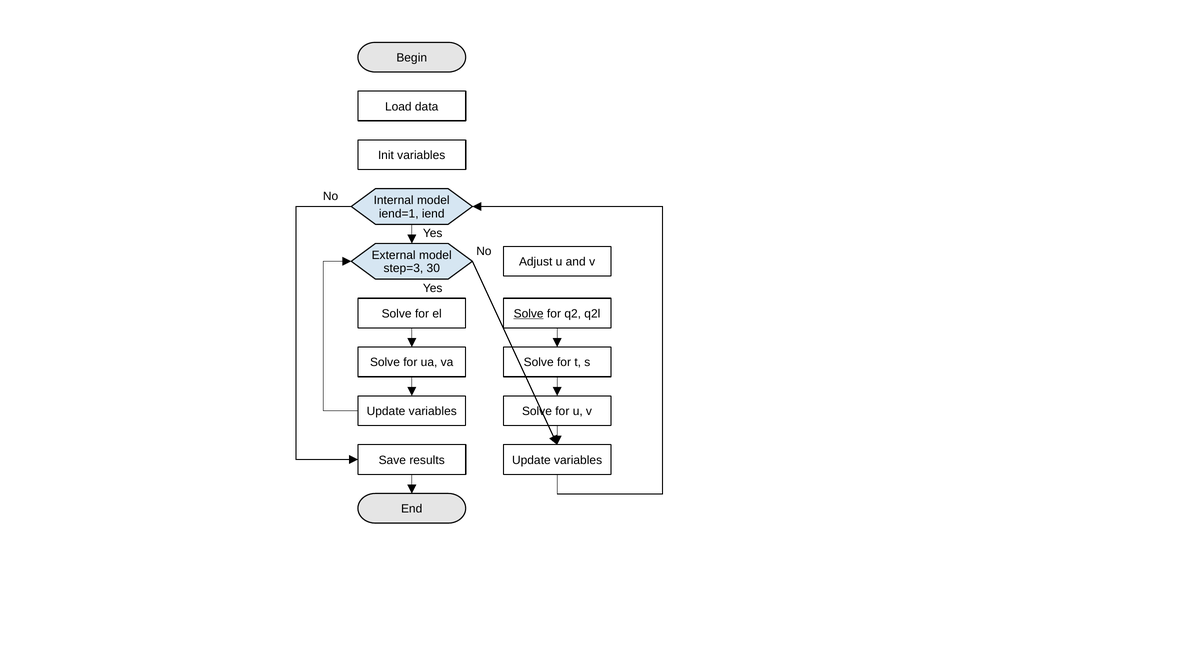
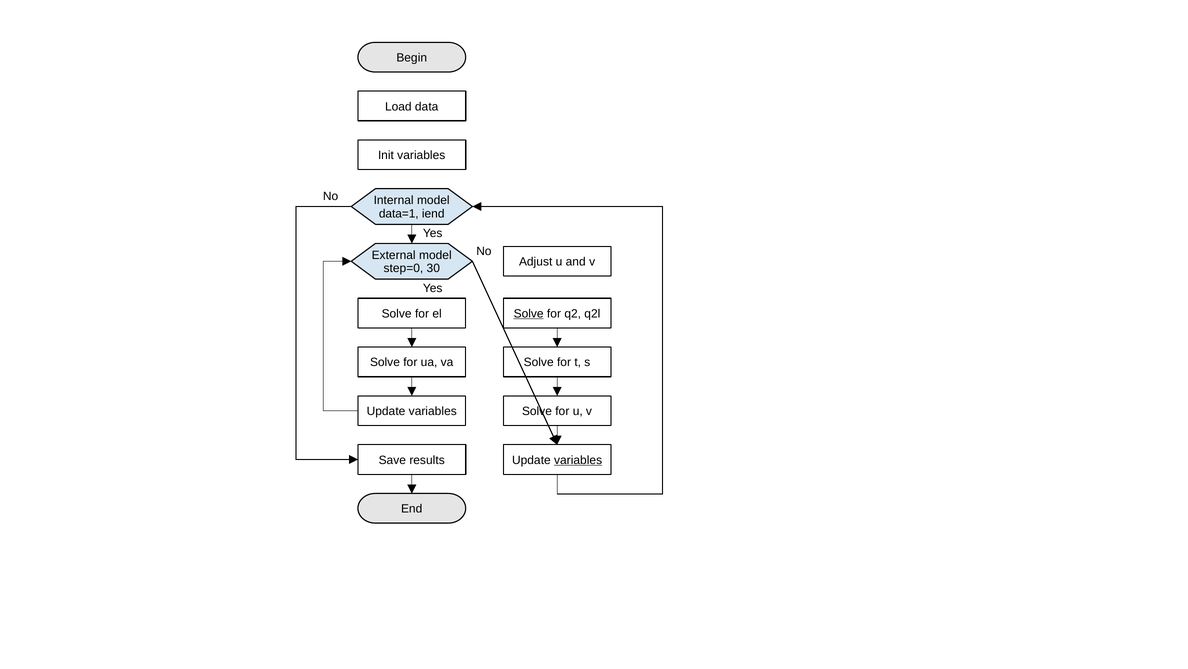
iend=1: iend=1 -> data=1 (399, 213)
step=3: step=3 -> step=0 (403, 268)
variables underline: none -> present (578, 460)
